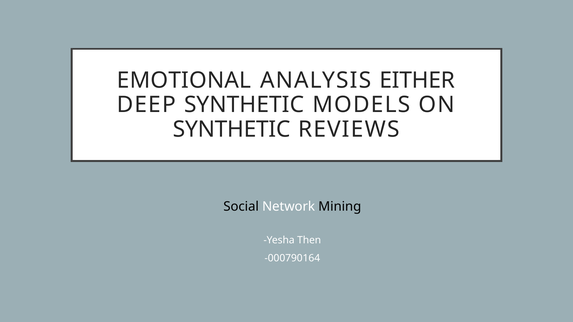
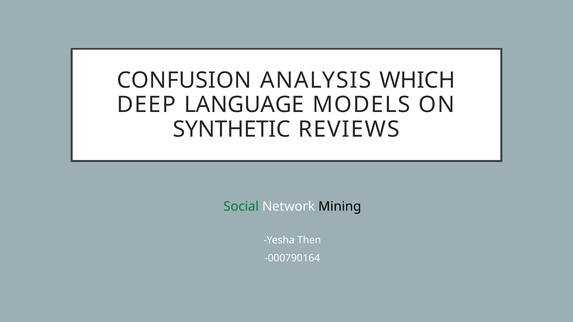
EMOTIONAL: EMOTIONAL -> CONFUSION (184, 80)
EITHER: EITHER -> WHICH (417, 80)
DEEP SYNTHETIC: SYNTHETIC -> LANGUAGE (244, 105)
Social colour: black -> green (241, 207)
